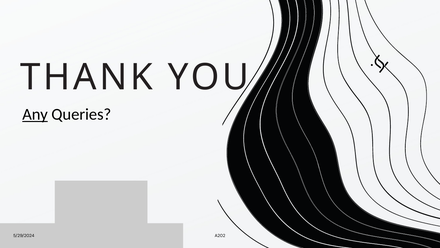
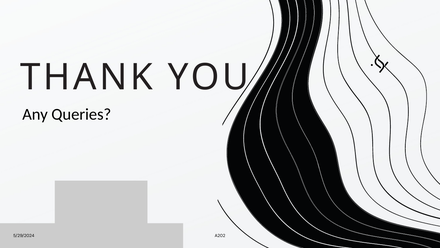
Any underline: present -> none (35, 114)
